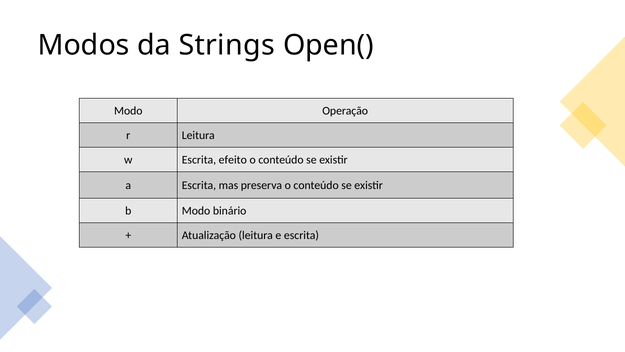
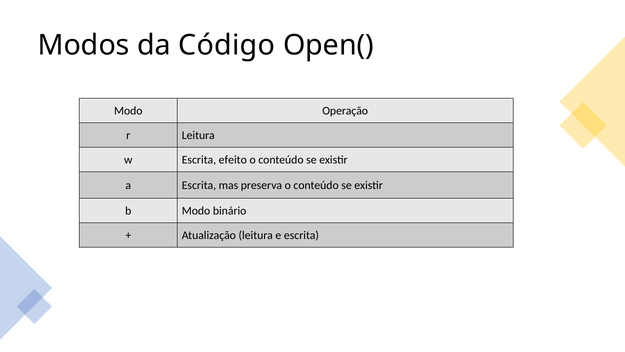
Strings: Strings -> Código (227, 45)
